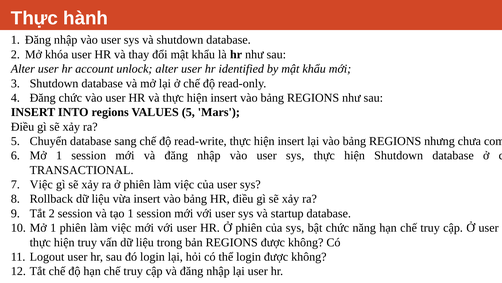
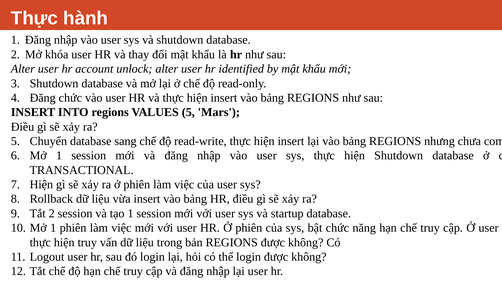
Việc: Việc -> Hiện (41, 184)
